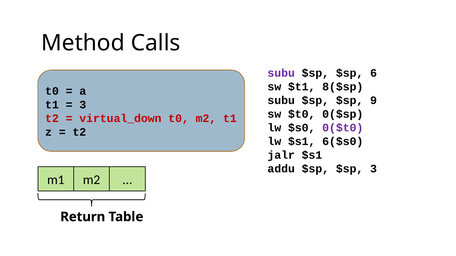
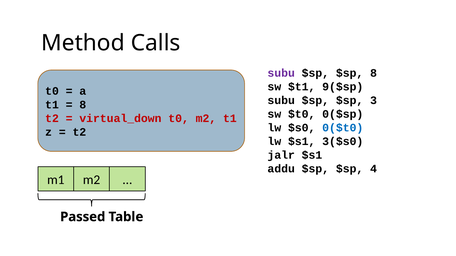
$sp 6: 6 -> 8 (374, 73)
8($sp: 8($sp -> 9($sp (343, 87)
9: 9 -> 3 (374, 101)
3: 3 -> 8 (83, 105)
0($t0 colour: purple -> blue (343, 128)
6($s0: 6($s0 -> 3($s0 (343, 142)
$sp 3: 3 -> 4 (374, 169)
Return: Return -> Passed (83, 217)
